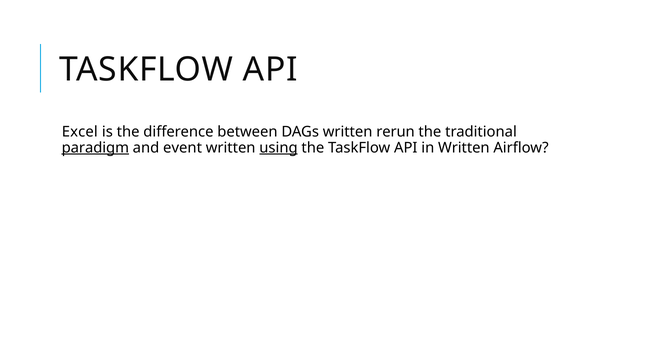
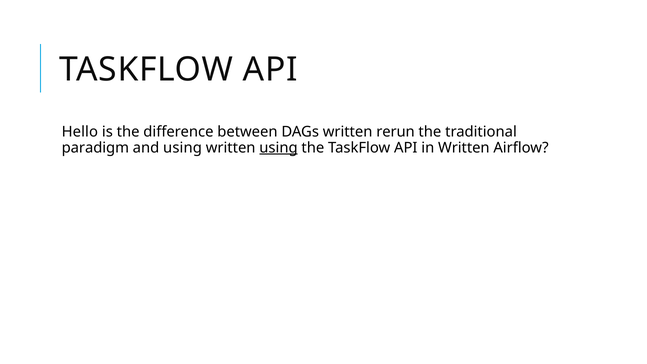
Excel: Excel -> Hello (80, 132)
paradigm underline: present -> none (95, 148)
and event: event -> using (183, 148)
